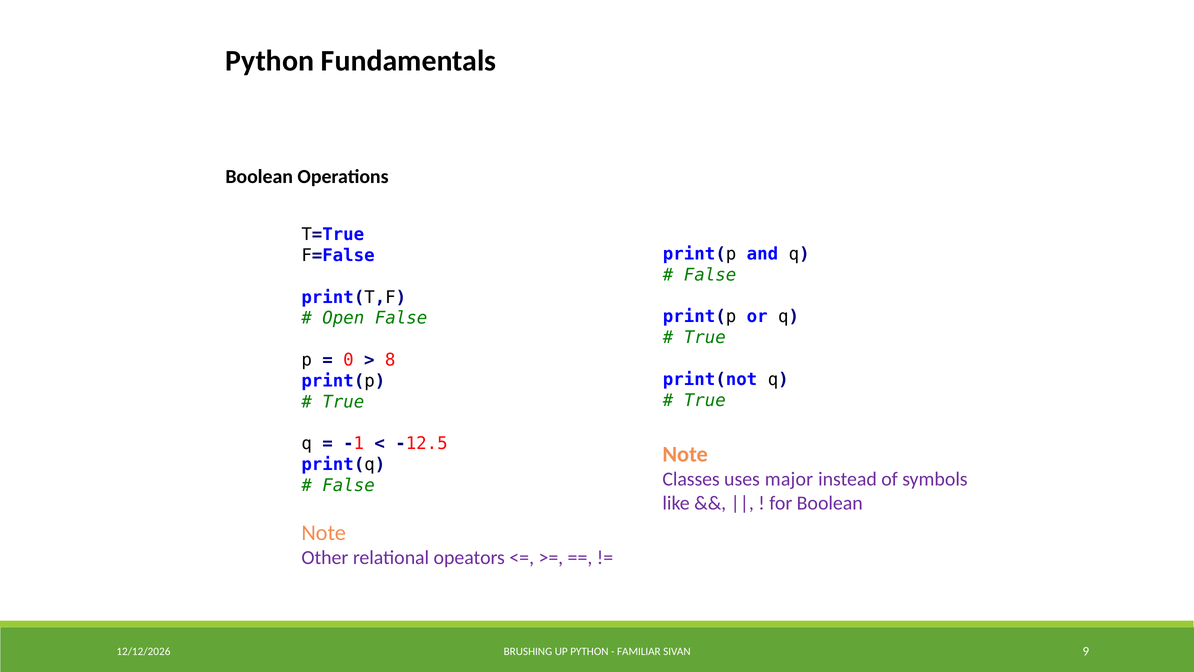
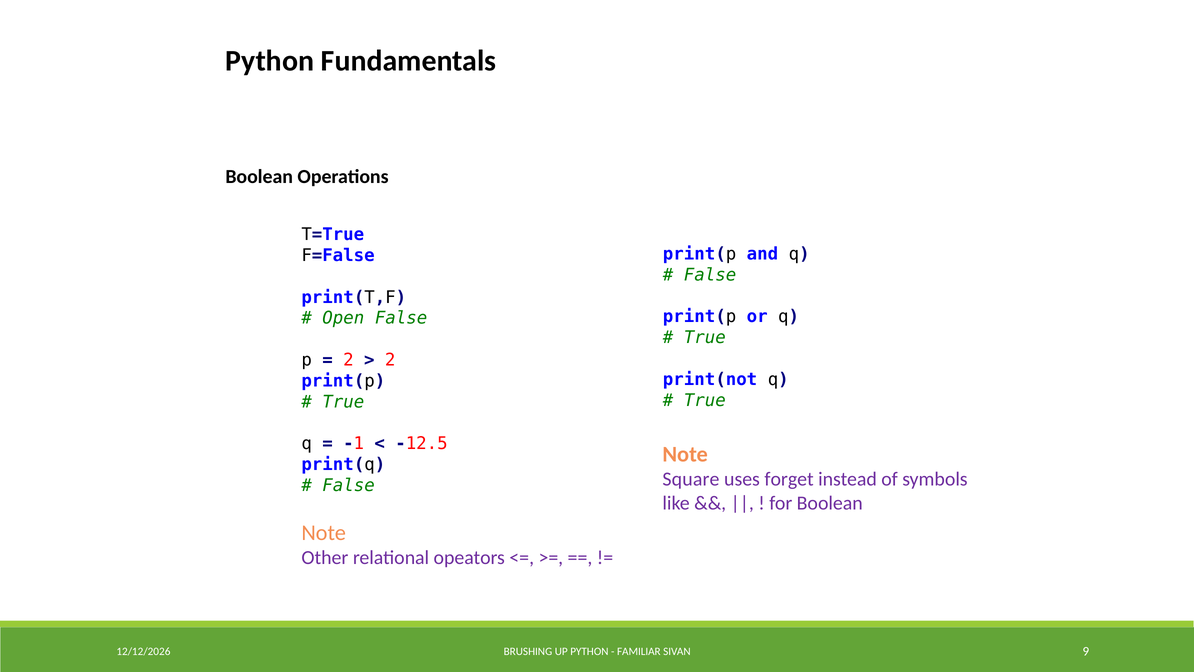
0: 0 -> 2 (348, 360)
8: 8 -> 2 (390, 360)
Classes: Classes -> Square (691, 479)
major: major -> forget (789, 479)
